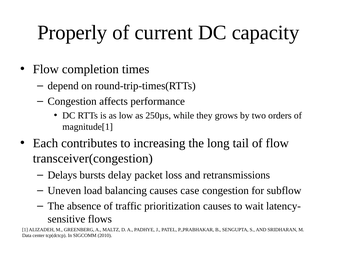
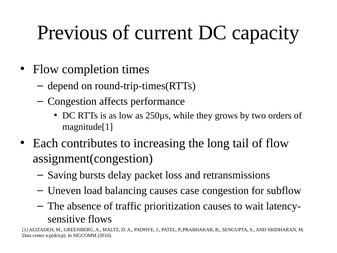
Properly: Properly -> Previous (72, 33)
transceiver(congestion: transceiver(congestion -> assignment(congestion (93, 158)
Delays: Delays -> Saving (62, 175)
